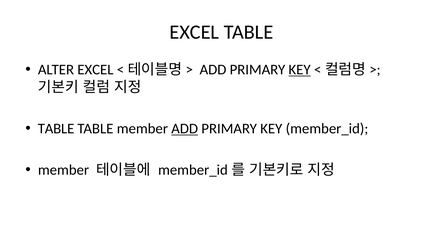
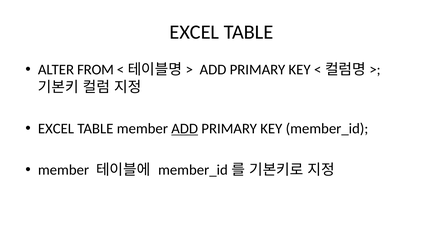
ALTER EXCEL: EXCEL -> FROM (95, 70)
KEY underline: present -> none (300, 70)
TABLE: TABLE -> EXCEL (56, 129)
